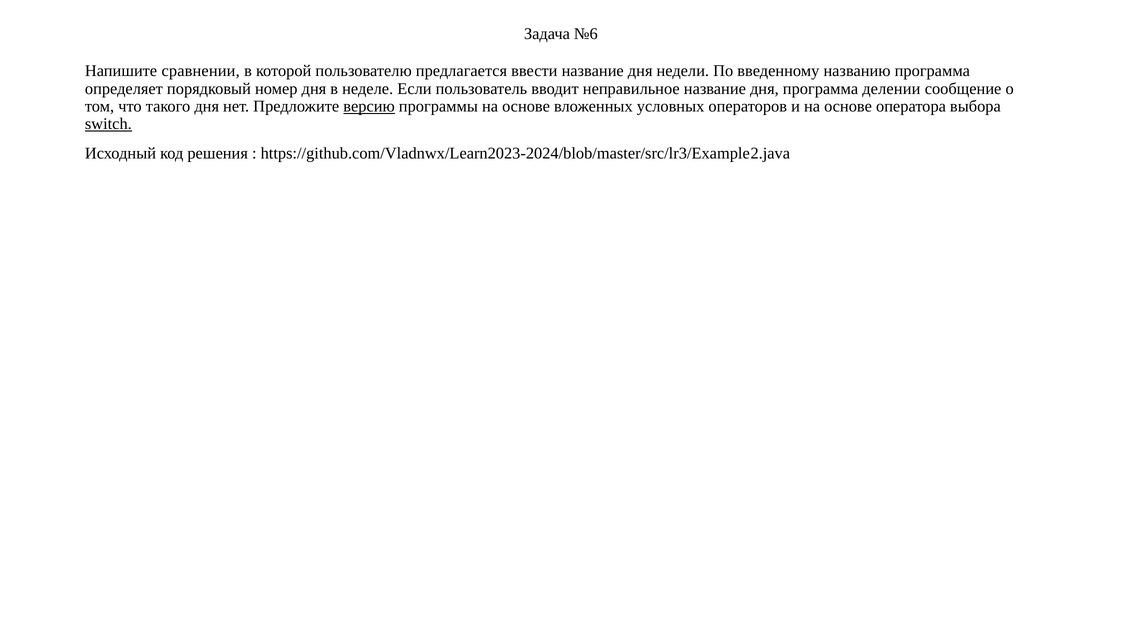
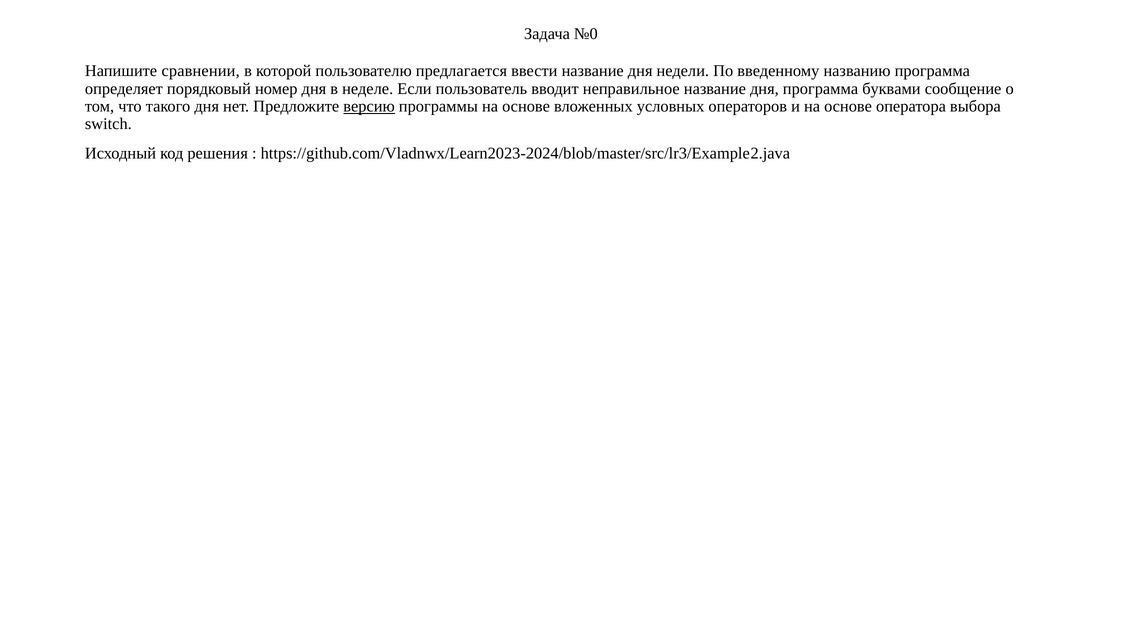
№6: №6 -> №0 (586, 34)
делении: делении -> буквами (891, 89)
switch underline: present -> none (108, 124)
